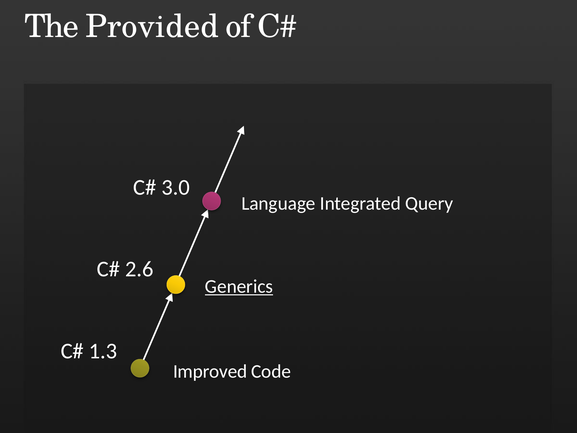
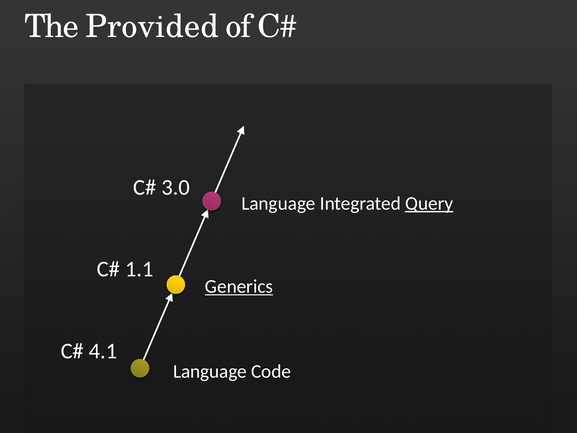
Query underline: none -> present (429, 203)
2.6: 2.6 -> 1.1 (139, 269)
1.3: 1.3 -> 4.1 (103, 351)
Improved: Improved -> Language (210, 371)
